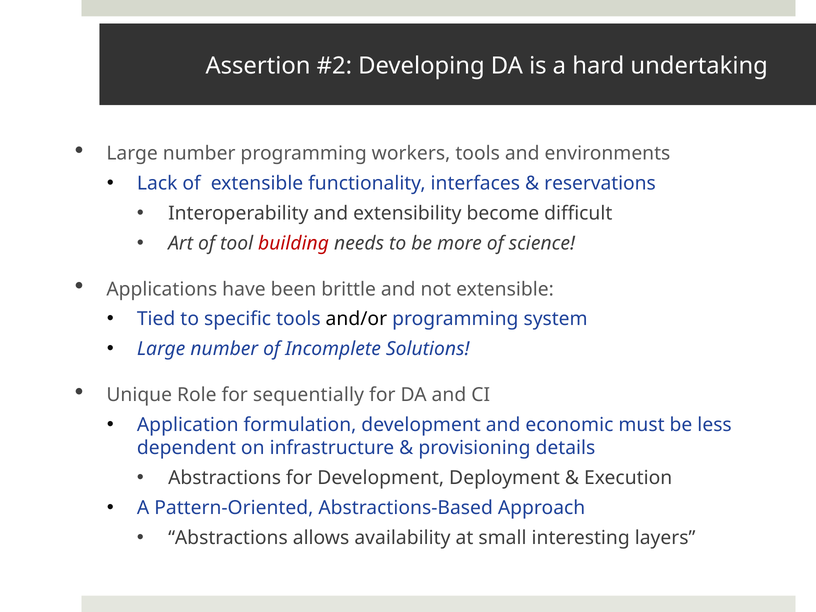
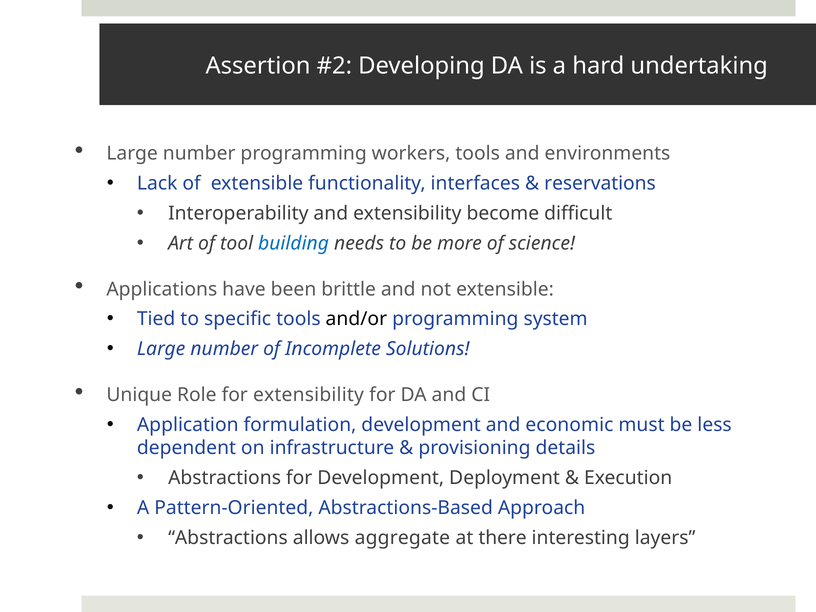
building colour: red -> blue (294, 243)
for sequentially: sequentially -> extensibility (308, 395)
availability: availability -> aggregate (402, 538)
small: small -> there (503, 538)
